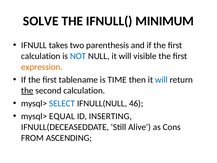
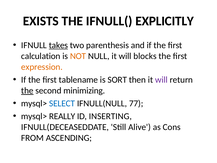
SOLVE: SOLVE -> EXISTS (41, 21)
MINIMUM: MINIMUM -> EXPLICITLY (165, 21)
takes underline: none -> present (58, 45)
NOT colour: blue -> orange (78, 56)
visible: visible -> blocks (145, 56)
TIME: TIME -> SORT (117, 80)
will colour: blue -> purple (161, 80)
second calculation: calculation -> minimizing (84, 90)
46: 46 -> 77 (136, 103)
EQUAL: EQUAL -> REALLY (62, 116)
